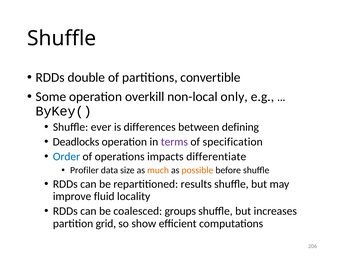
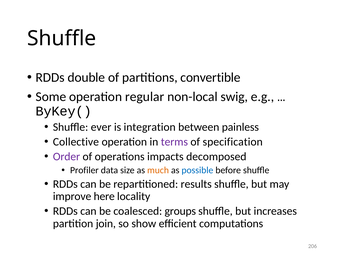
overkill: overkill -> regular (145, 97)
only: only -> swig (234, 97)
differences: differences -> integration (150, 127)
defining: defining -> painless (240, 127)
Deadlocks: Deadlocks -> Collective (76, 142)
Order colour: blue -> purple (66, 157)
differentiate: differentiate -> decomposed (216, 157)
possible colour: orange -> blue (197, 170)
fluid: fluid -> here (104, 196)
grid: grid -> join (106, 224)
